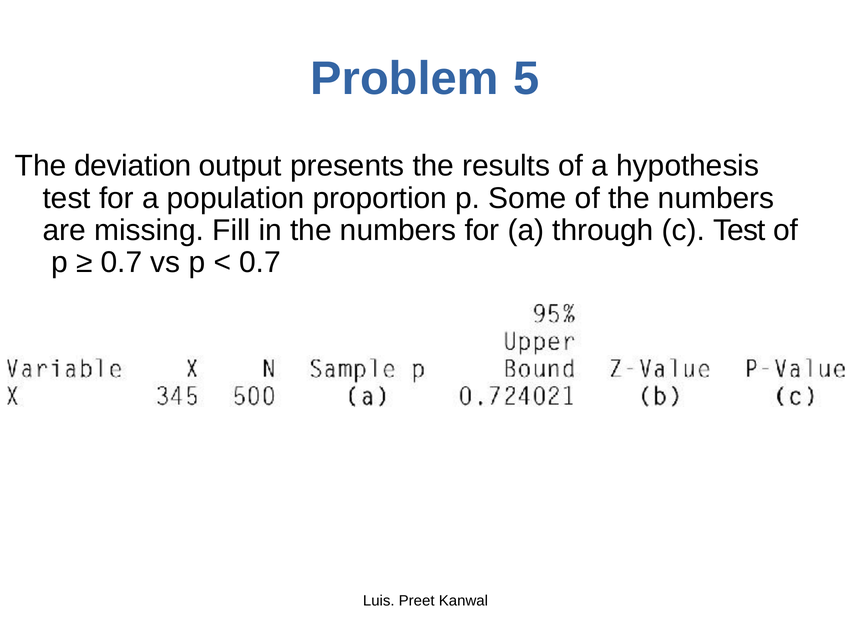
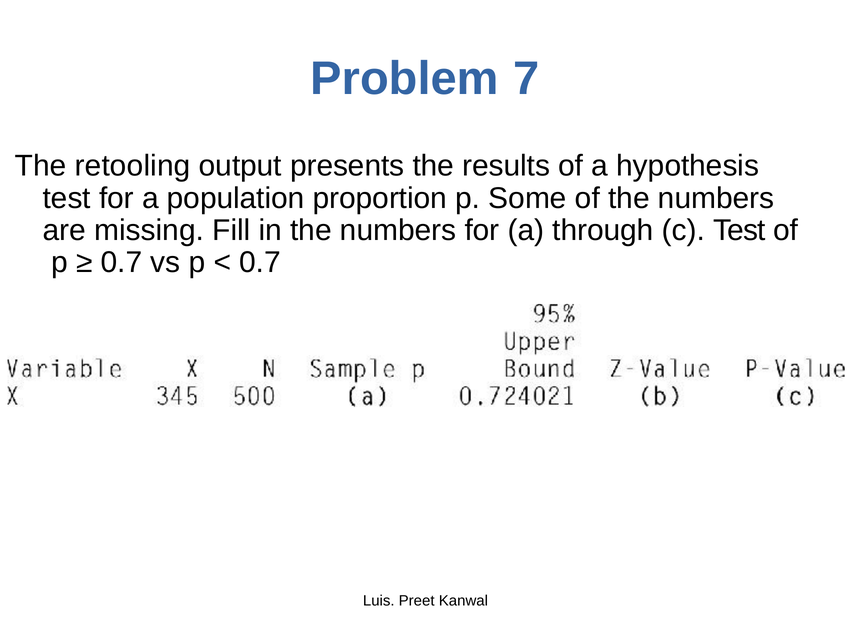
5: 5 -> 7 (526, 79)
deviation: deviation -> retooling (133, 166)
